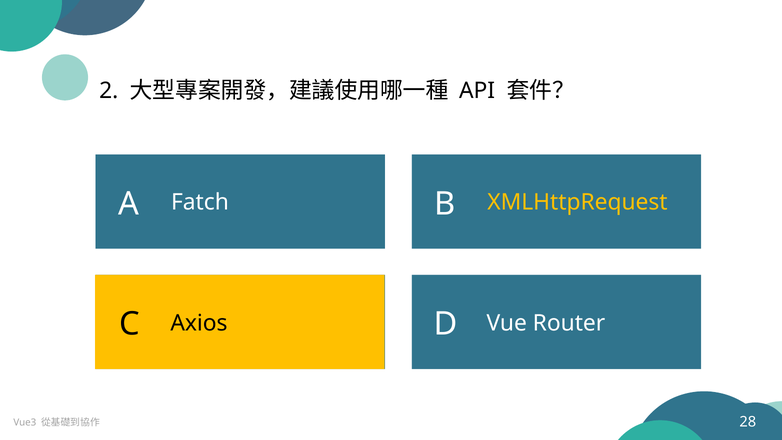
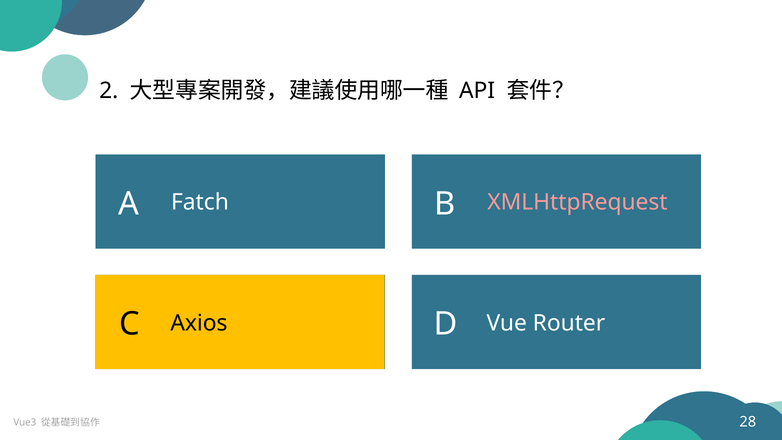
XMLHttpRequest colour: yellow -> pink (577, 202)
